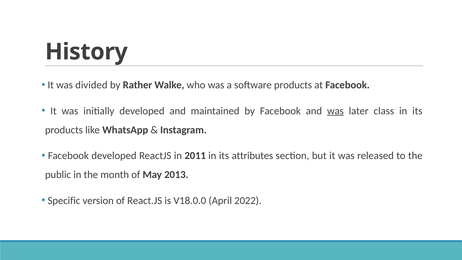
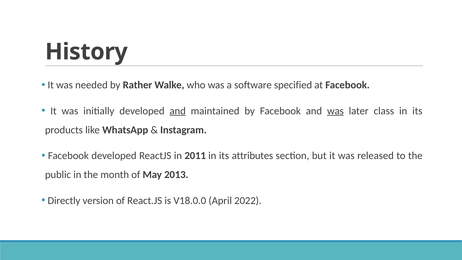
divided: divided -> needed (91, 85)
software products: products -> specified (293, 85)
and underline: none -> present (178, 111)
Specific: Specific -> Directly (64, 200)
